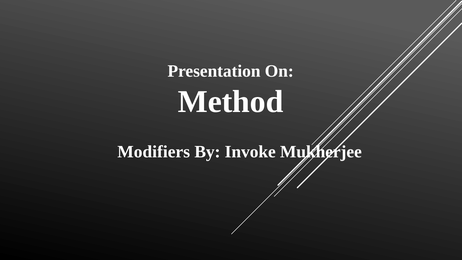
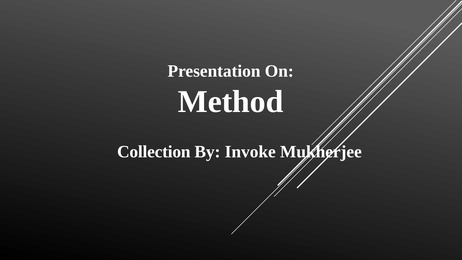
Modifiers: Modifiers -> Collection (154, 152)
